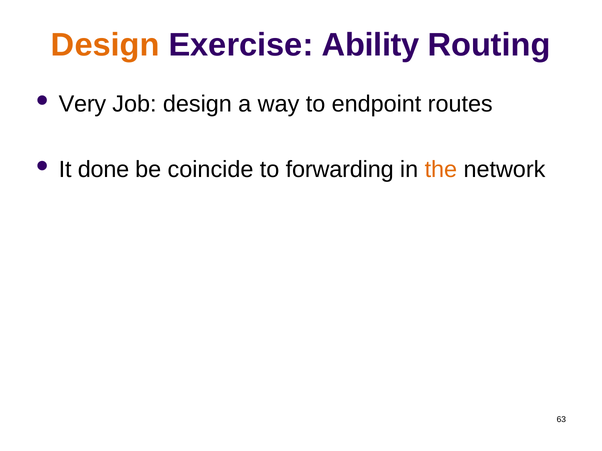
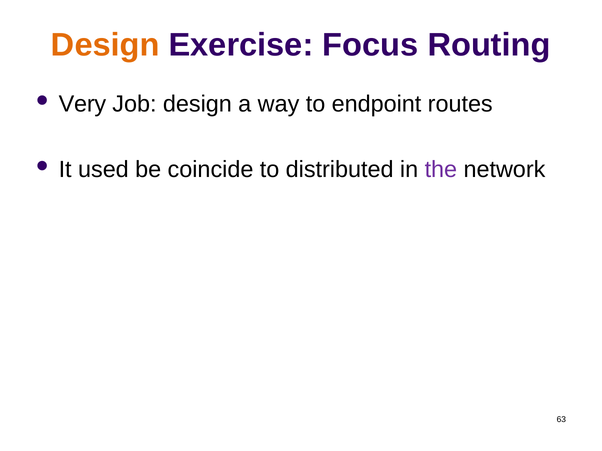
Ability: Ability -> Focus (370, 45)
done: done -> used (103, 170)
forwarding: forwarding -> distributed (340, 170)
the colour: orange -> purple (441, 170)
